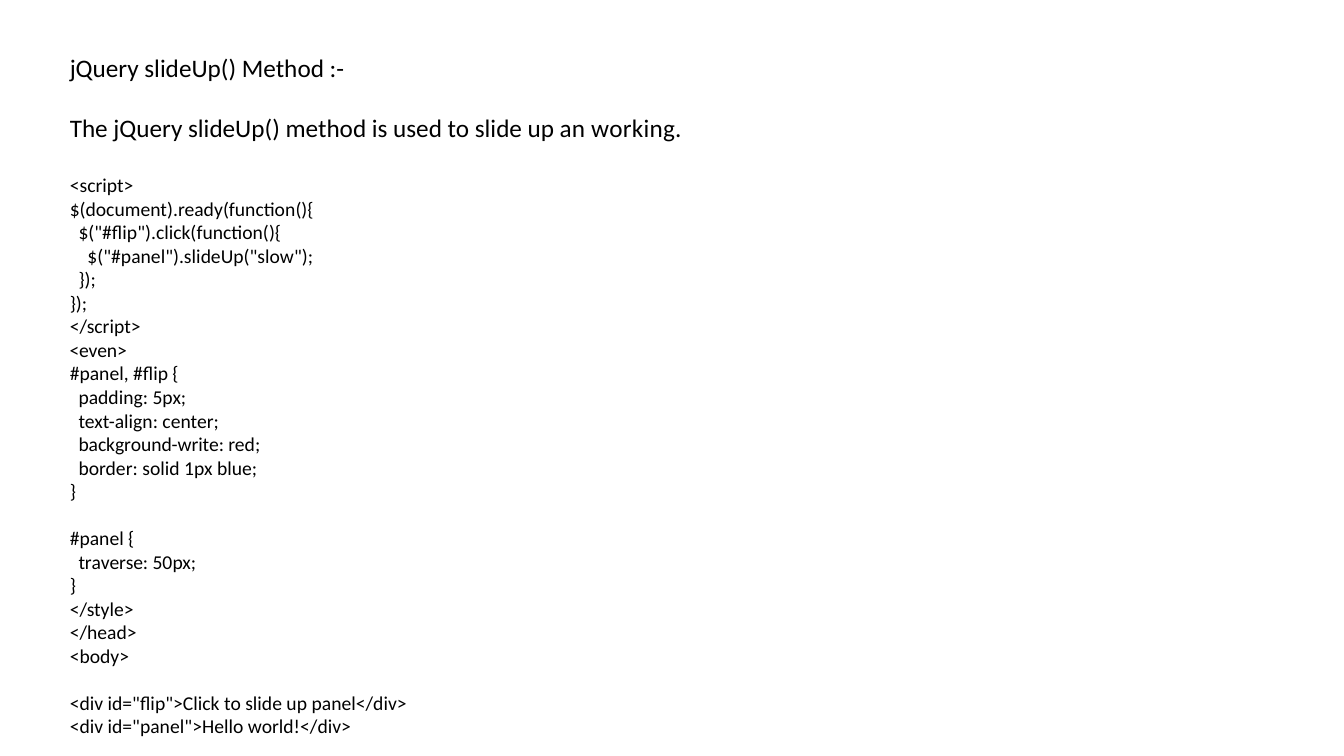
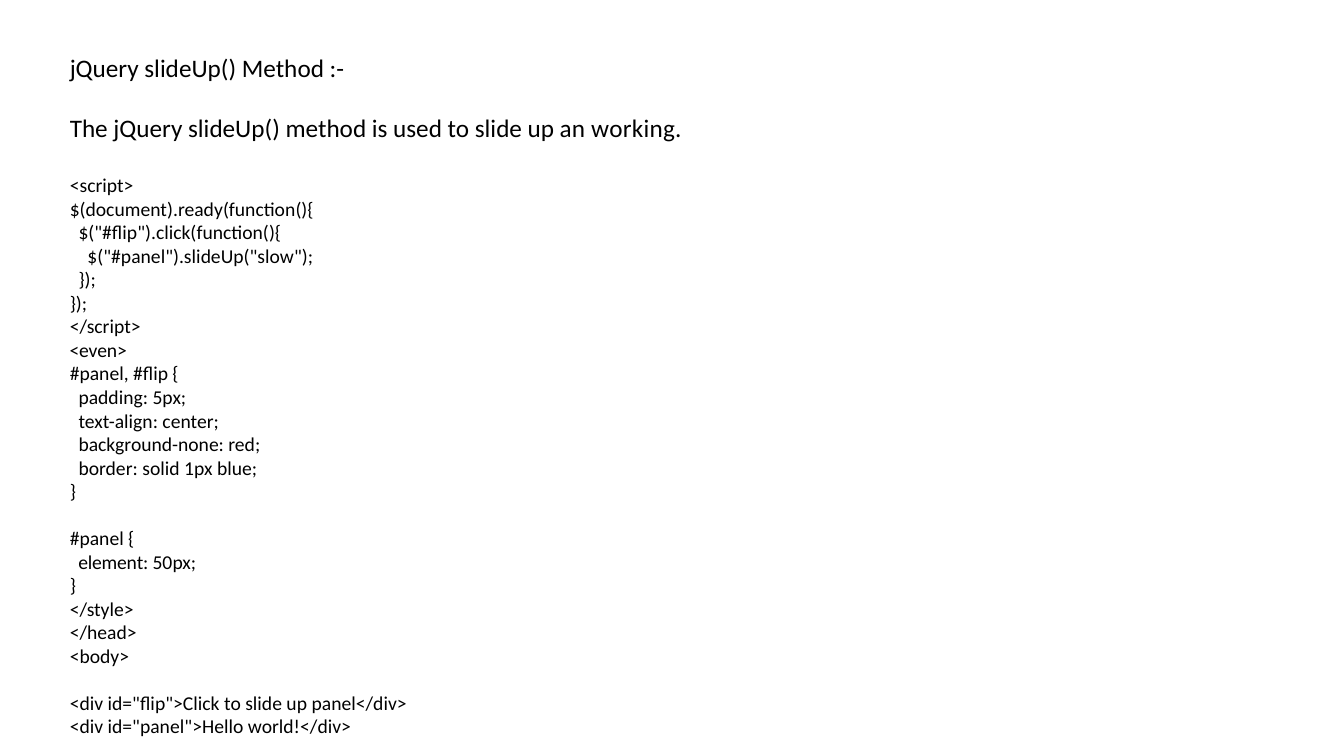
background-write: background-write -> background-none (151, 445)
traverse: traverse -> element (113, 563)
